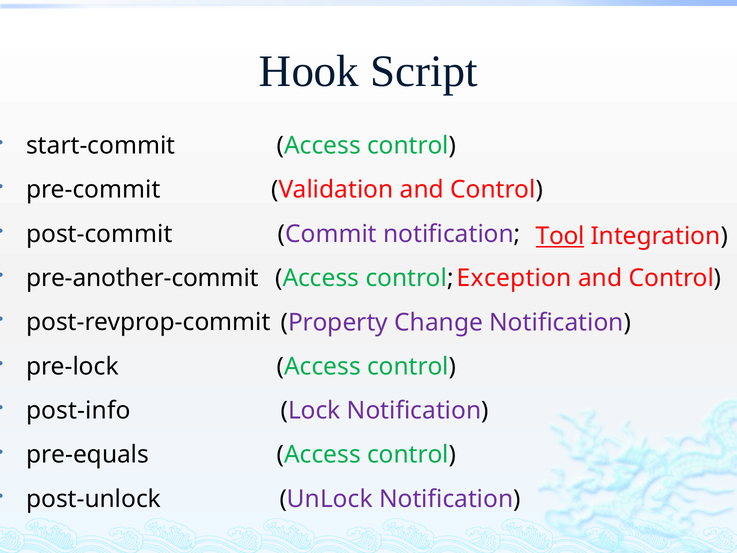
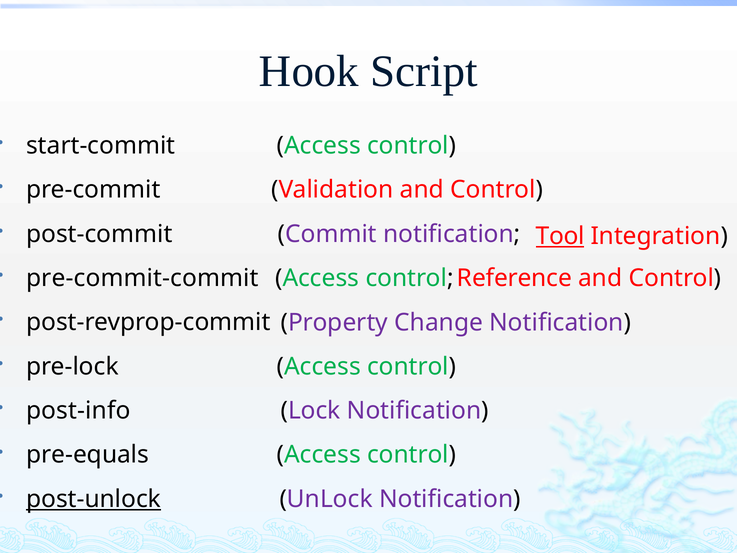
pre-another-commit: pre-another-commit -> pre-commit-commit (142, 278)
Exception: Exception -> Reference (514, 278)
post-unlock underline: none -> present (94, 499)
